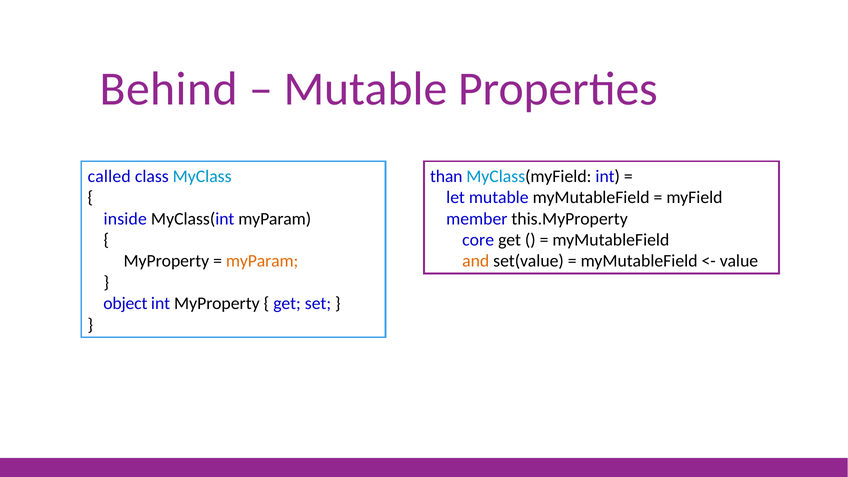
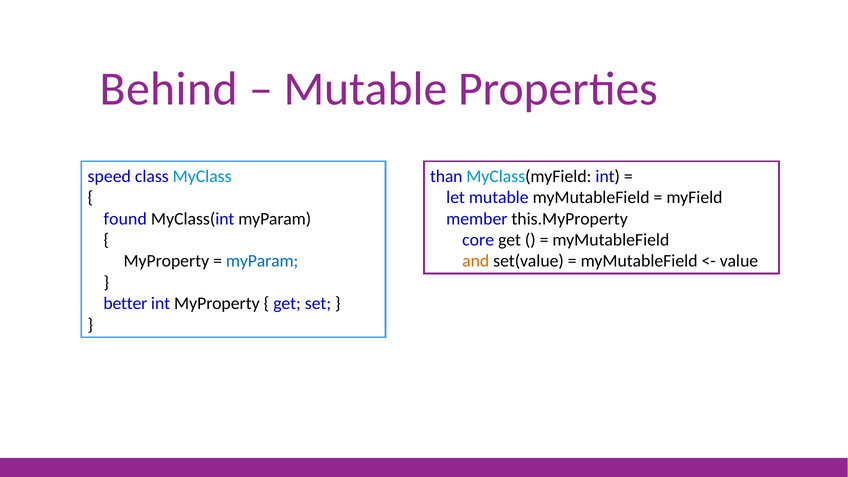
called: called -> speed (109, 176)
inside: inside -> found (125, 219)
myParam colour: orange -> blue (262, 261)
object: object -> better (125, 304)
